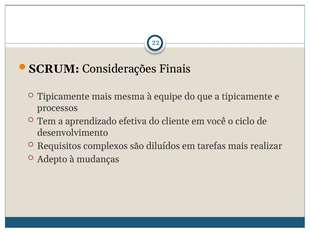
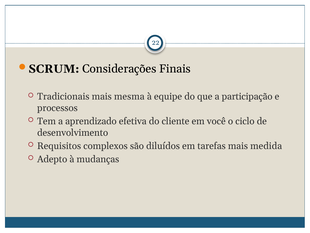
Tipicamente: Tipicamente -> Tradicionais (63, 96)
a tipicamente: tipicamente -> participação (247, 96)
realizar: realizar -> medida (266, 146)
